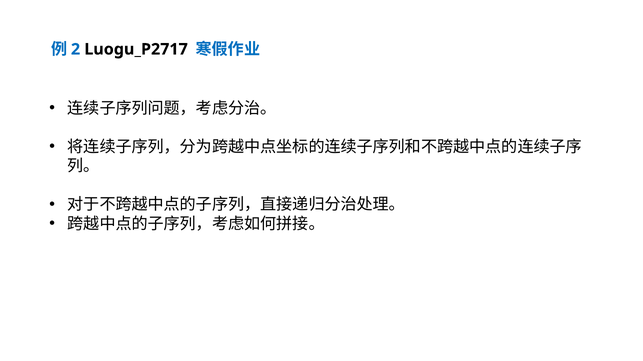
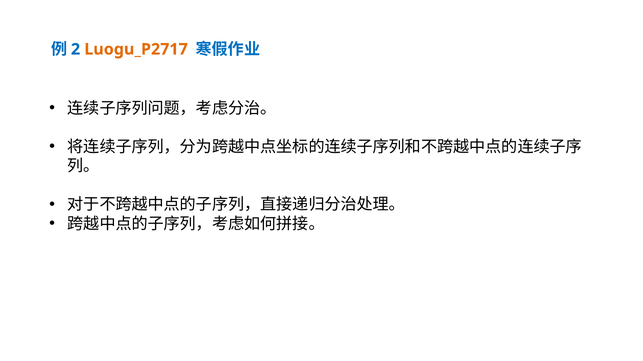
Luogu_P2717 colour: black -> orange (136, 49)
